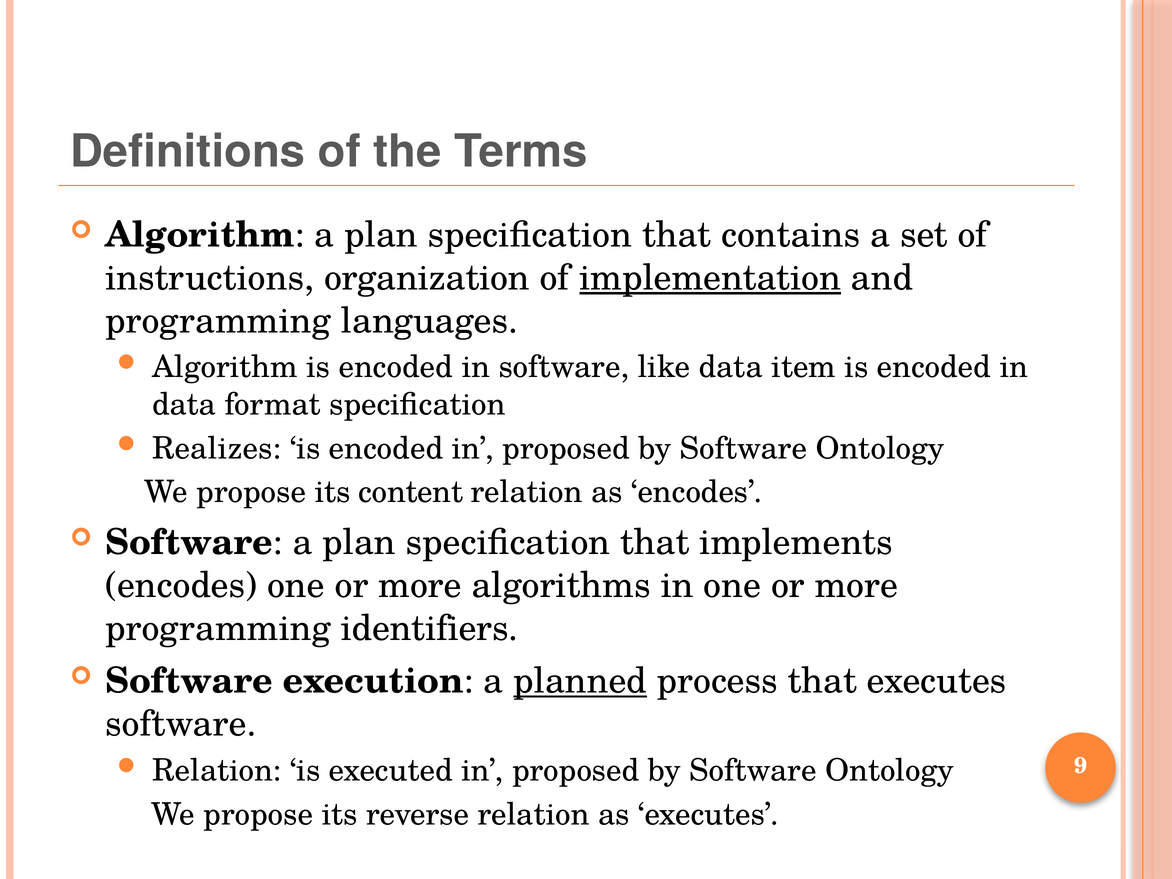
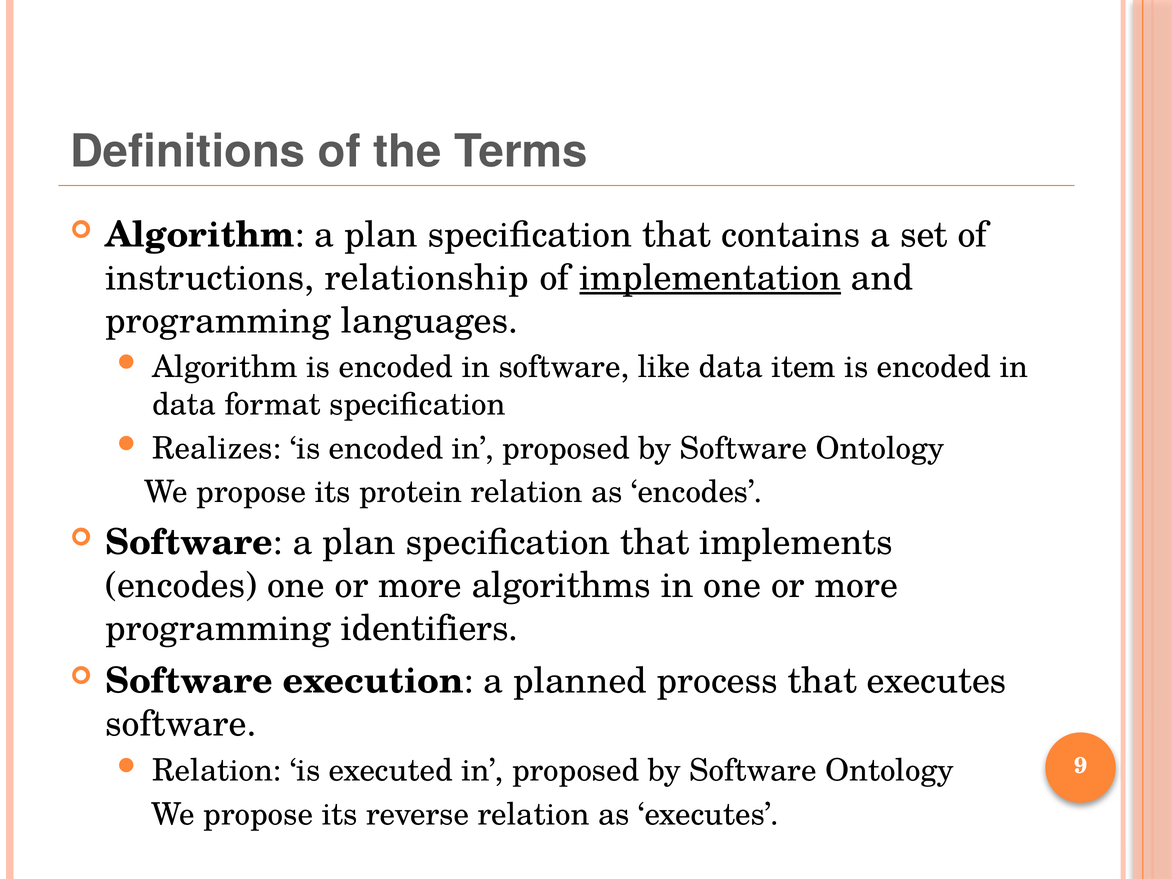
organization: organization -> relationship (427, 278)
content: content -> protein (411, 492)
planned underline: present -> none (580, 681)
